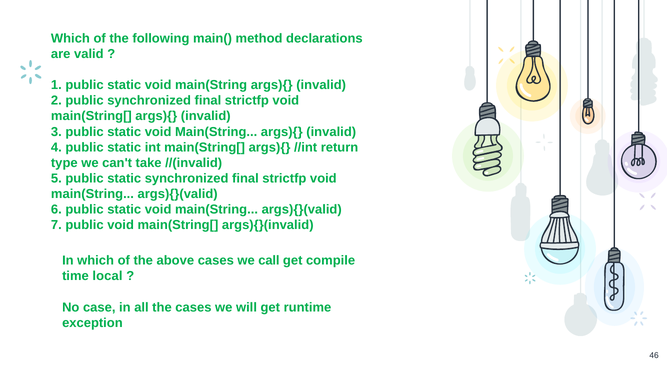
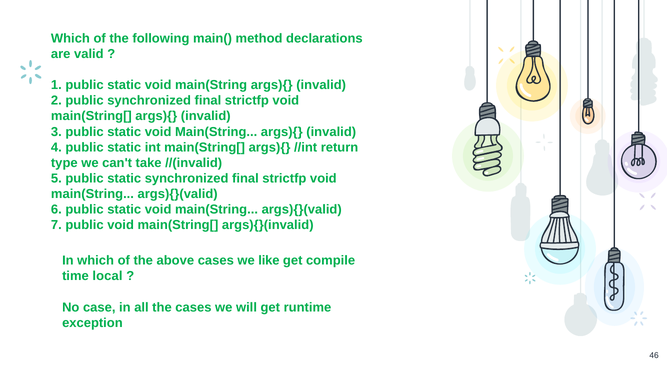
call: call -> like (269, 261)
